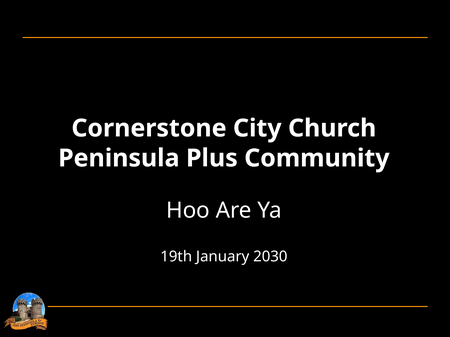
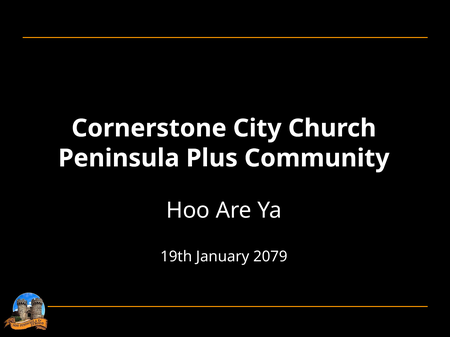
2030: 2030 -> 2079 (270, 257)
